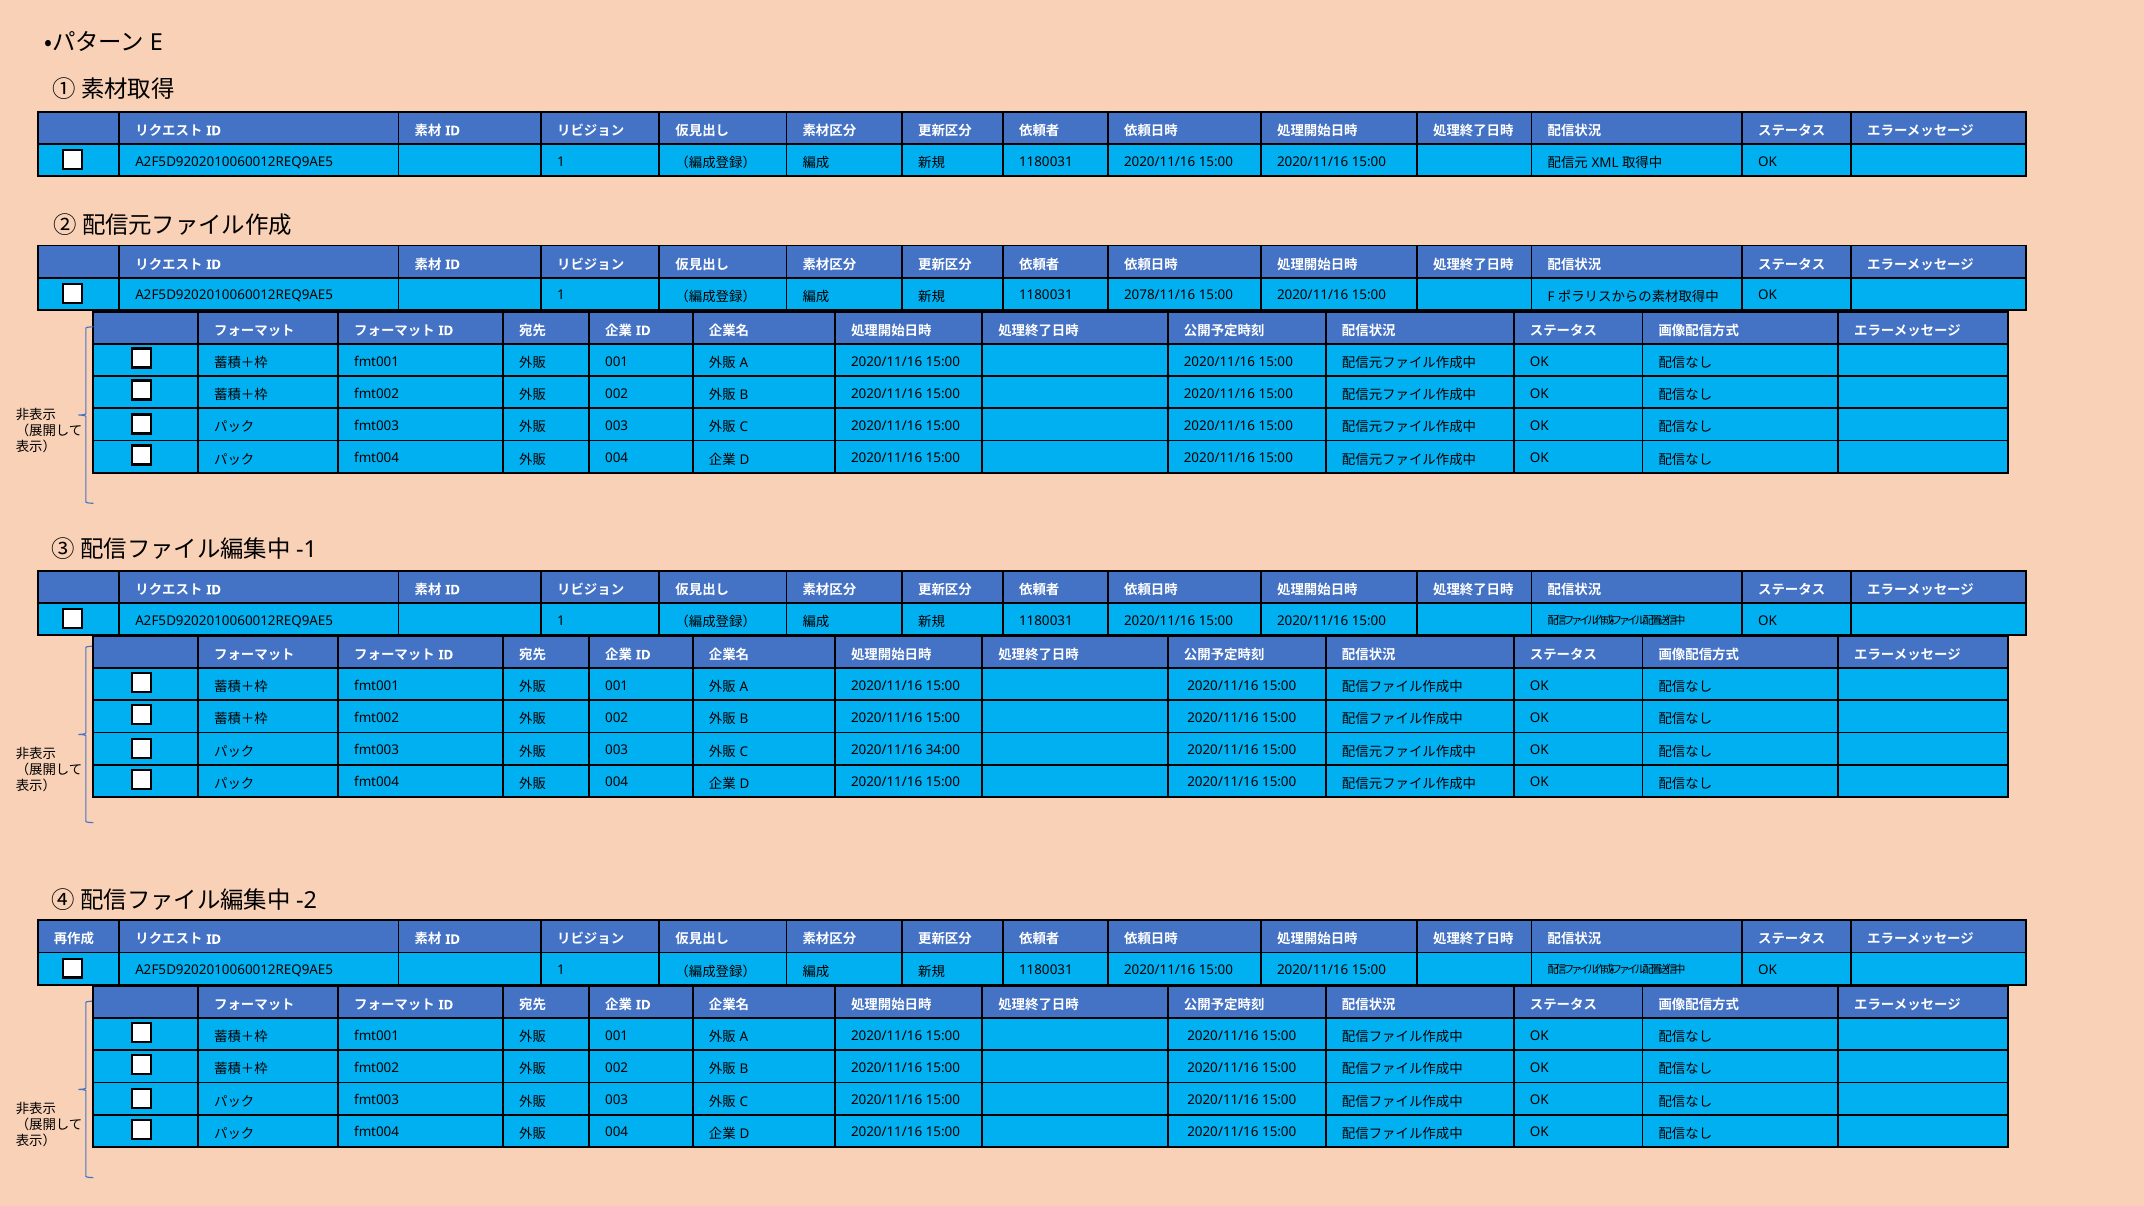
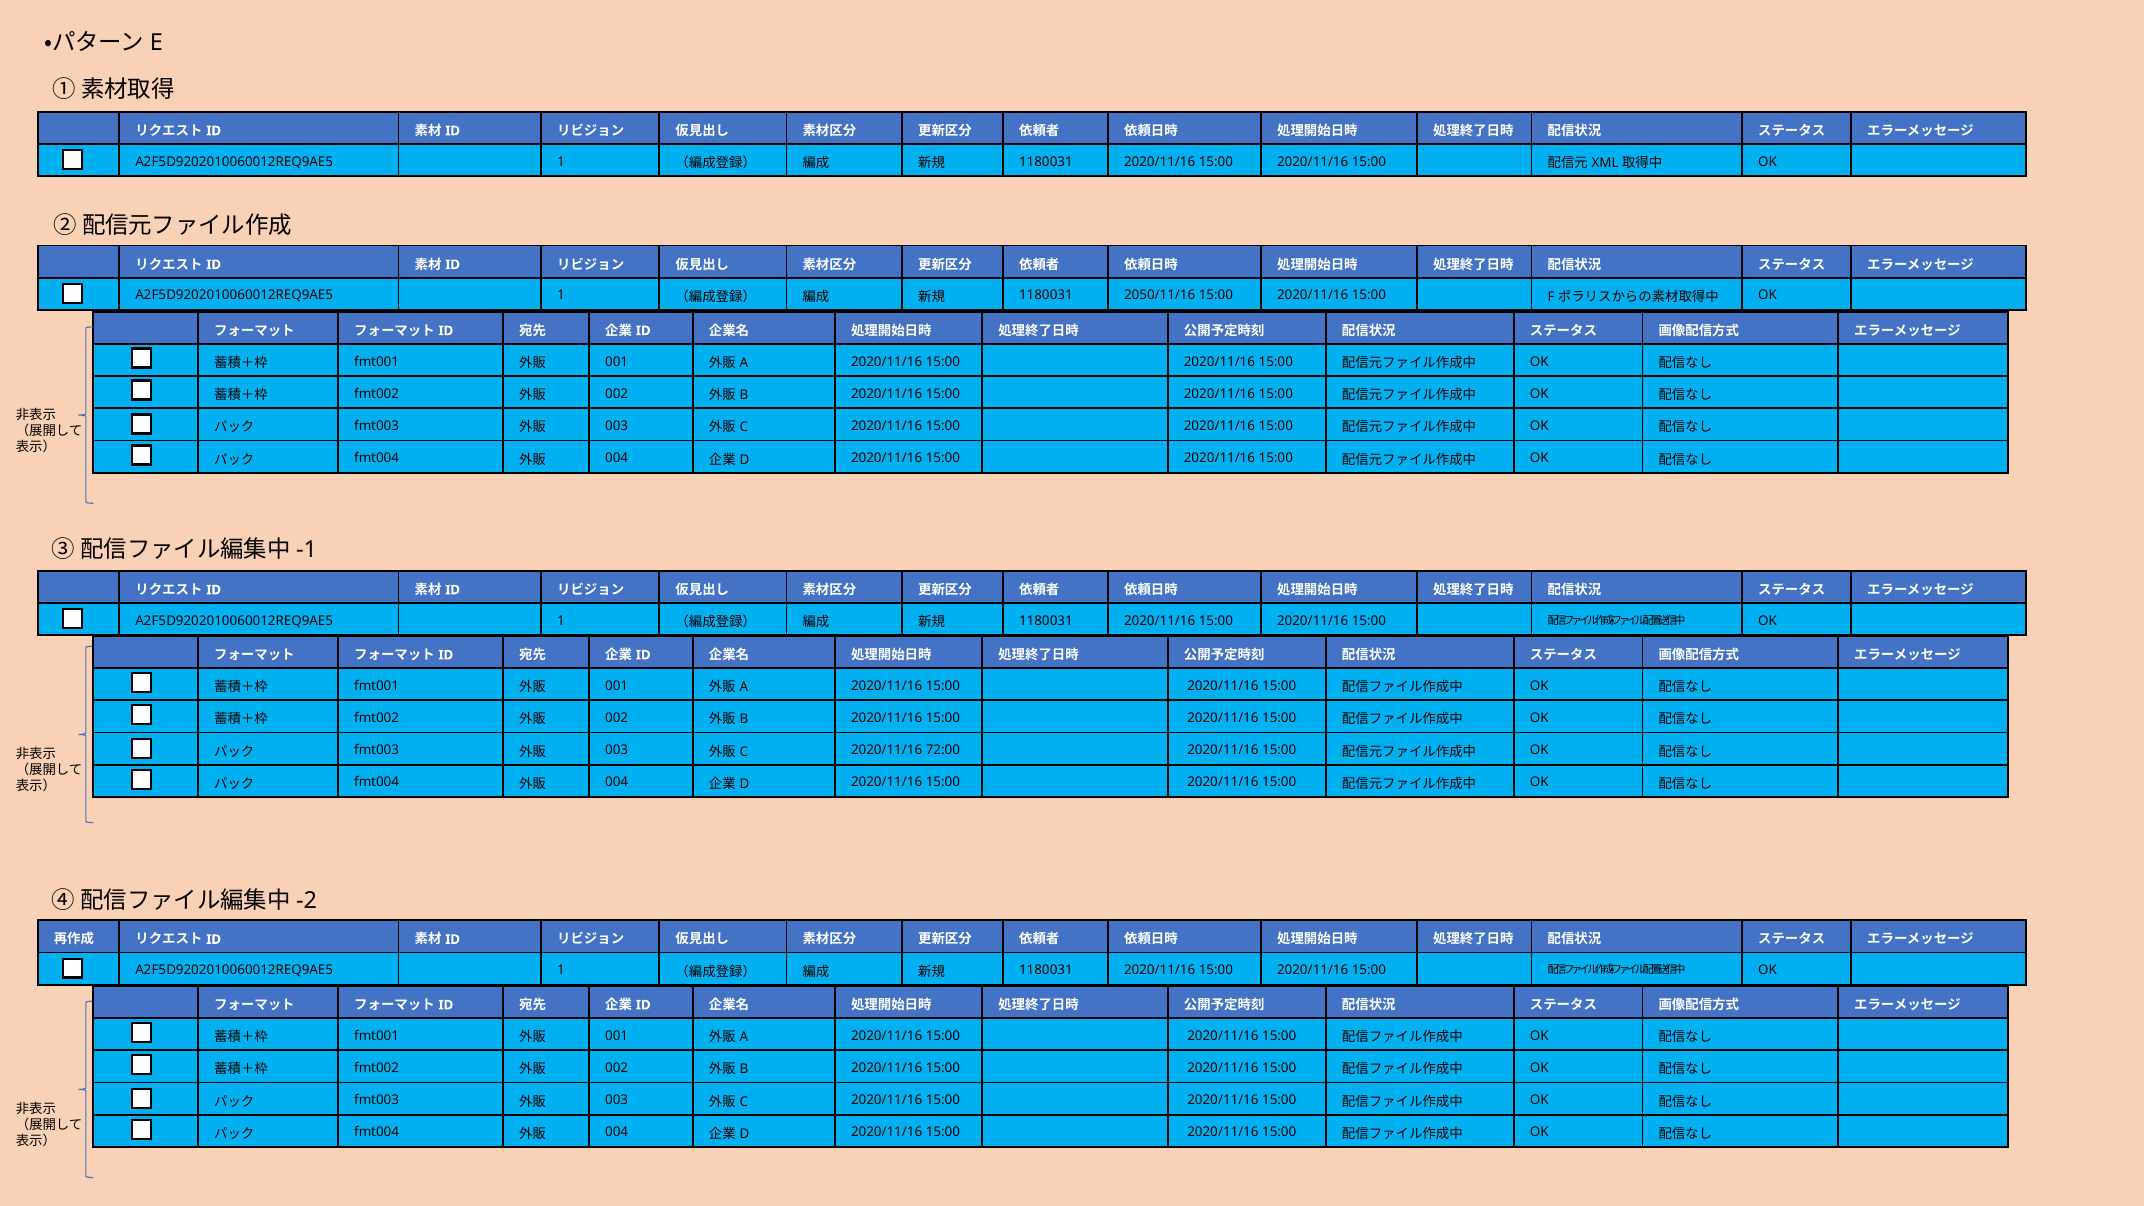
2078/11/16: 2078/11/16 -> 2050/11/16 (1160, 296)
34:00: 34:00 -> 72:00 (943, 750)
